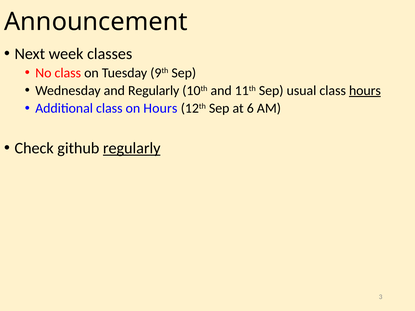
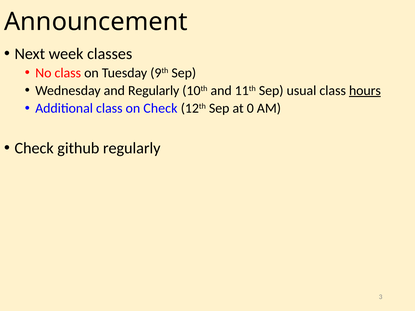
on Hours: Hours -> Check (160, 109)
6: 6 -> 0 (250, 109)
regularly underline: present -> none (132, 148)
